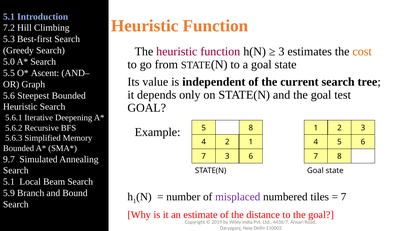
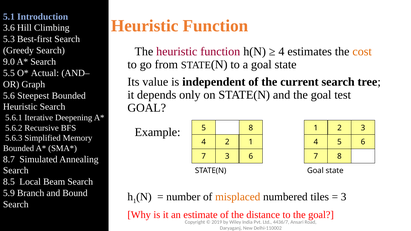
7.2: 7.2 -> 3.6 (9, 28)
3: 3 -> 4 (281, 52)
5.0: 5.0 -> 9.0 (9, 62)
Ascent: Ascent -> Actual (45, 73)
9.7: 9.7 -> 8.7 (9, 159)
5.1: 5.1 -> 8.5 (9, 182)
misplaced colour: purple -> orange (238, 197)
7: 7 -> 3 (344, 197)
